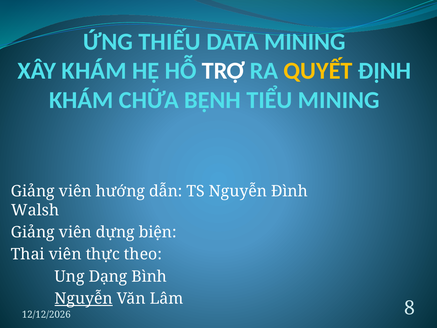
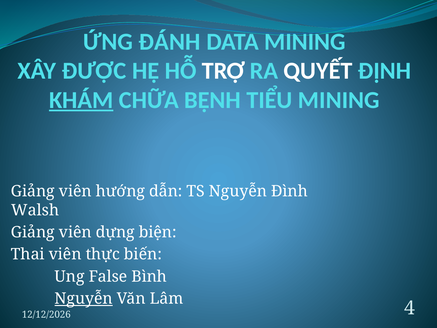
THIẾU: THIẾU -> ĐÁNH (170, 42)
XÂY KHÁM: KHÁM -> ĐƯỢC (94, 71)
QUYẾT colour: yellow -> white (318, 71)
KHÁM underline: none -> present (81, 100)
theo: theo -> biến (143, 254)
Dạng: Dạng -> False (108, 276)
8: 8 -> 4 (410, 308)
